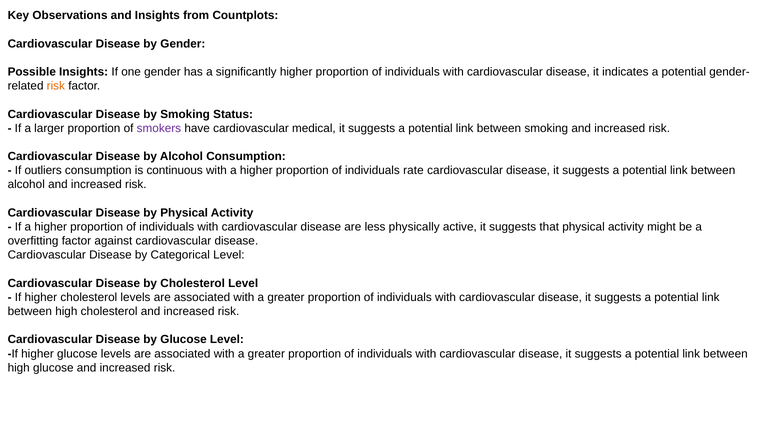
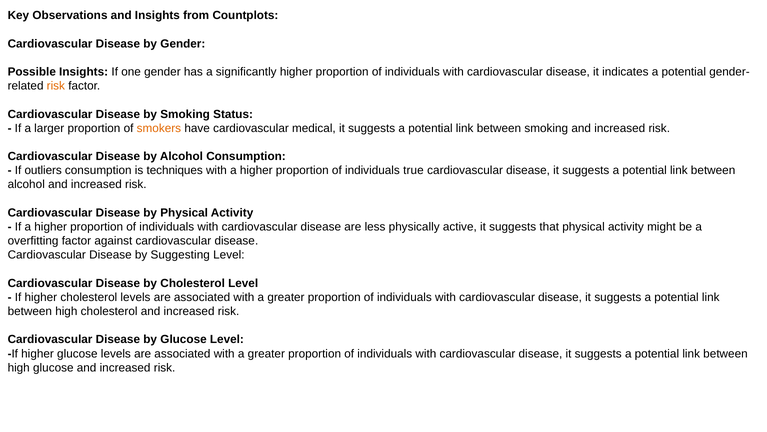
smokers colour: purple -> orange (159, 128)
continuous: continuous -> techniques (175, 170)
rate: rate -> true (413, 170)
Categorical: Categorical -> Suggesting (180, 255)
